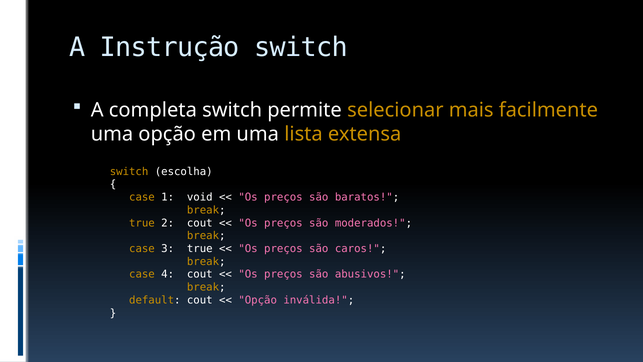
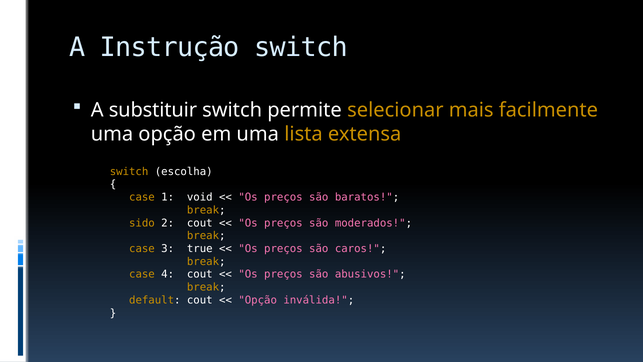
completa: completa -> substituir (153, 110)
true: true -> sido (142, 223)
